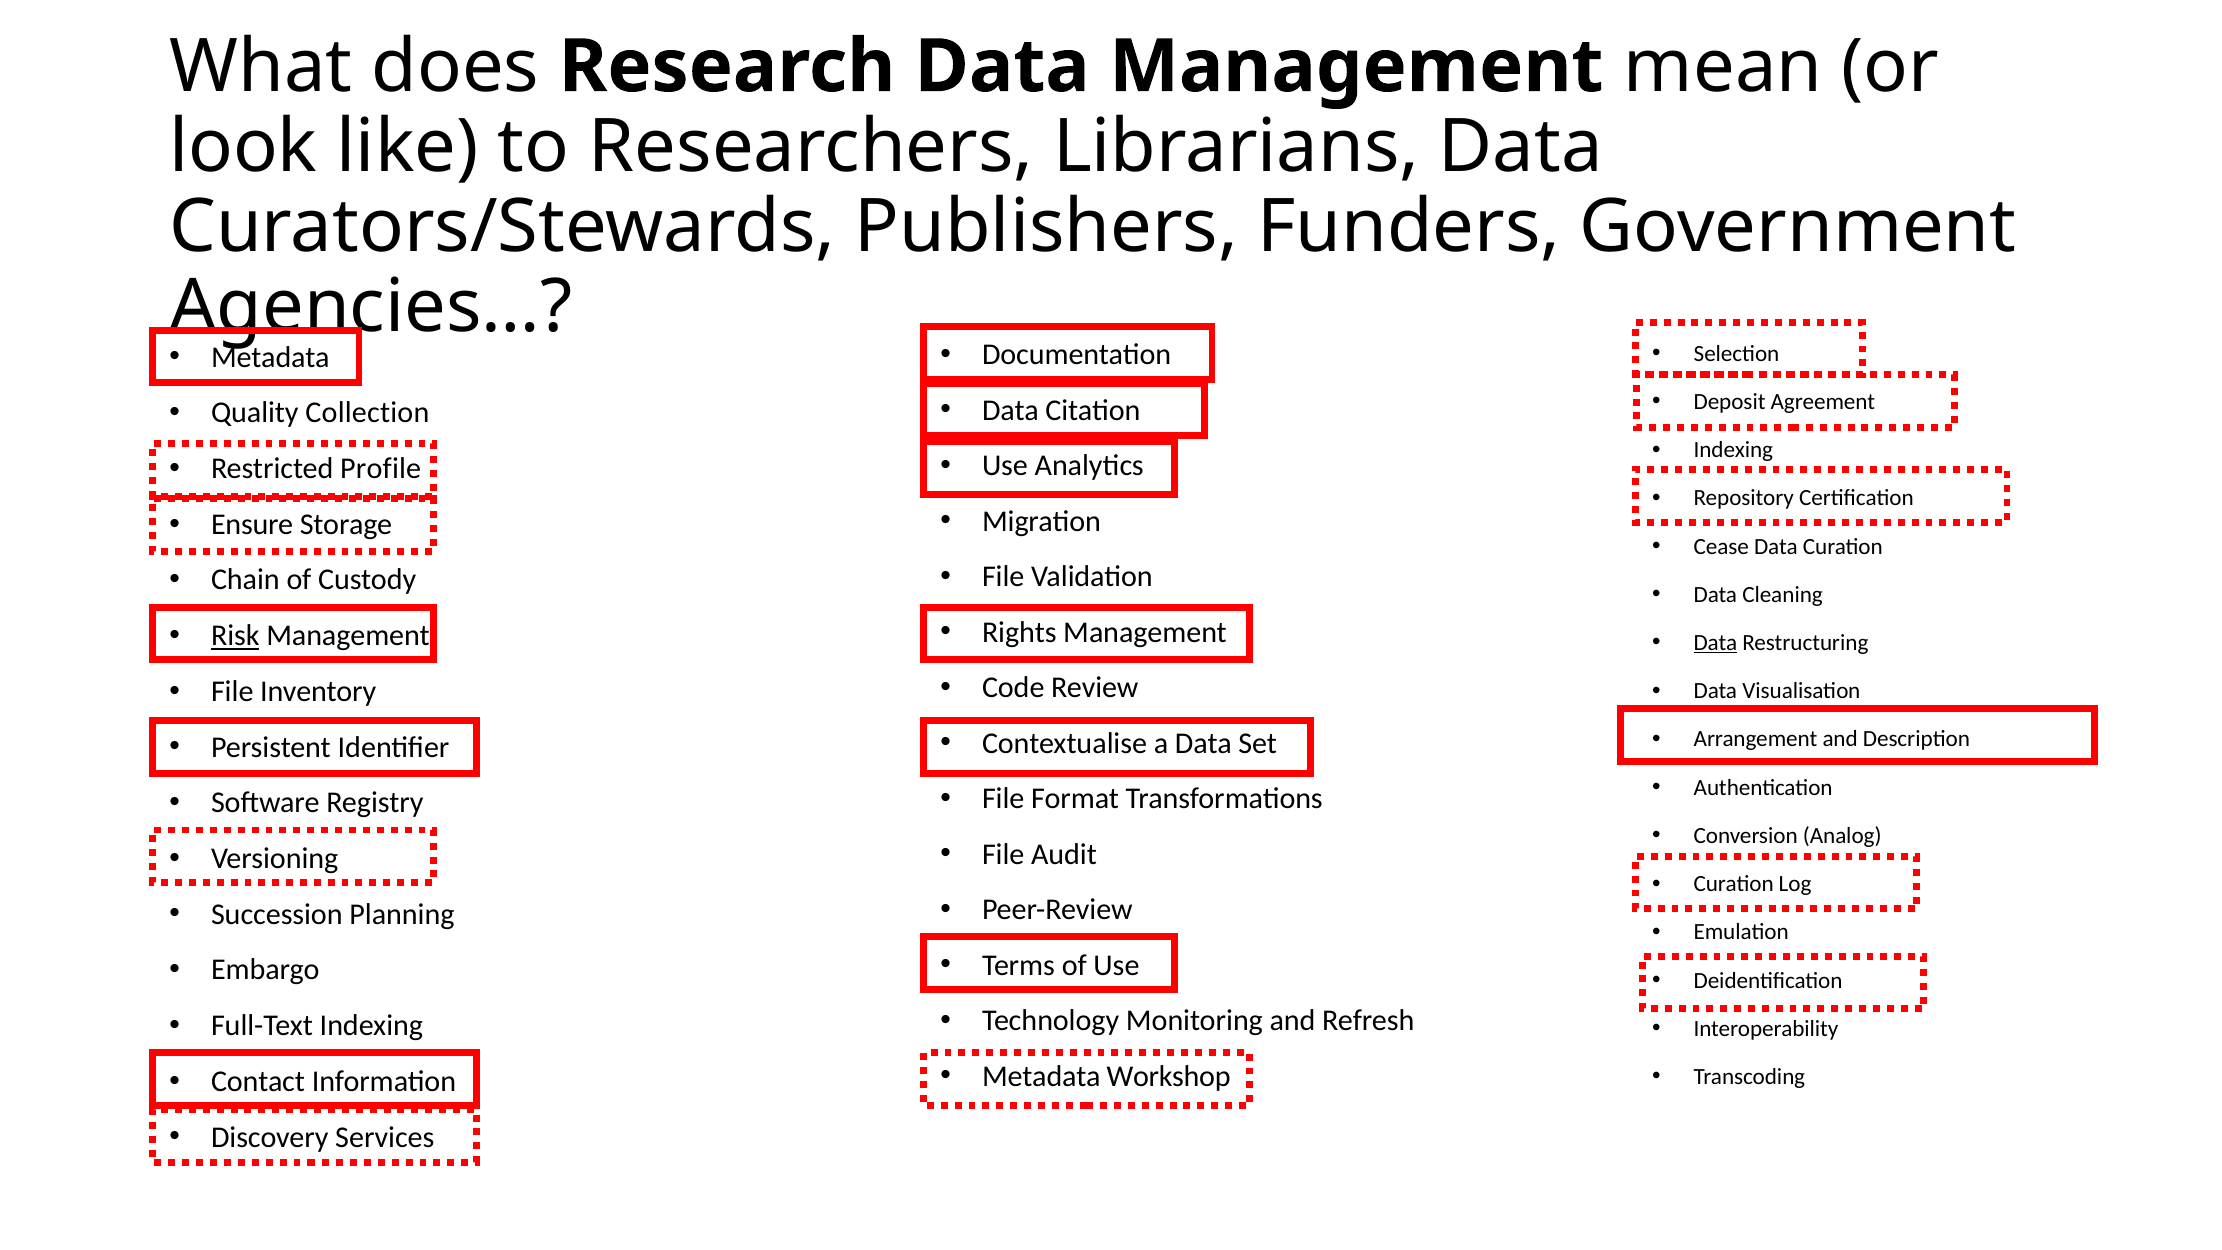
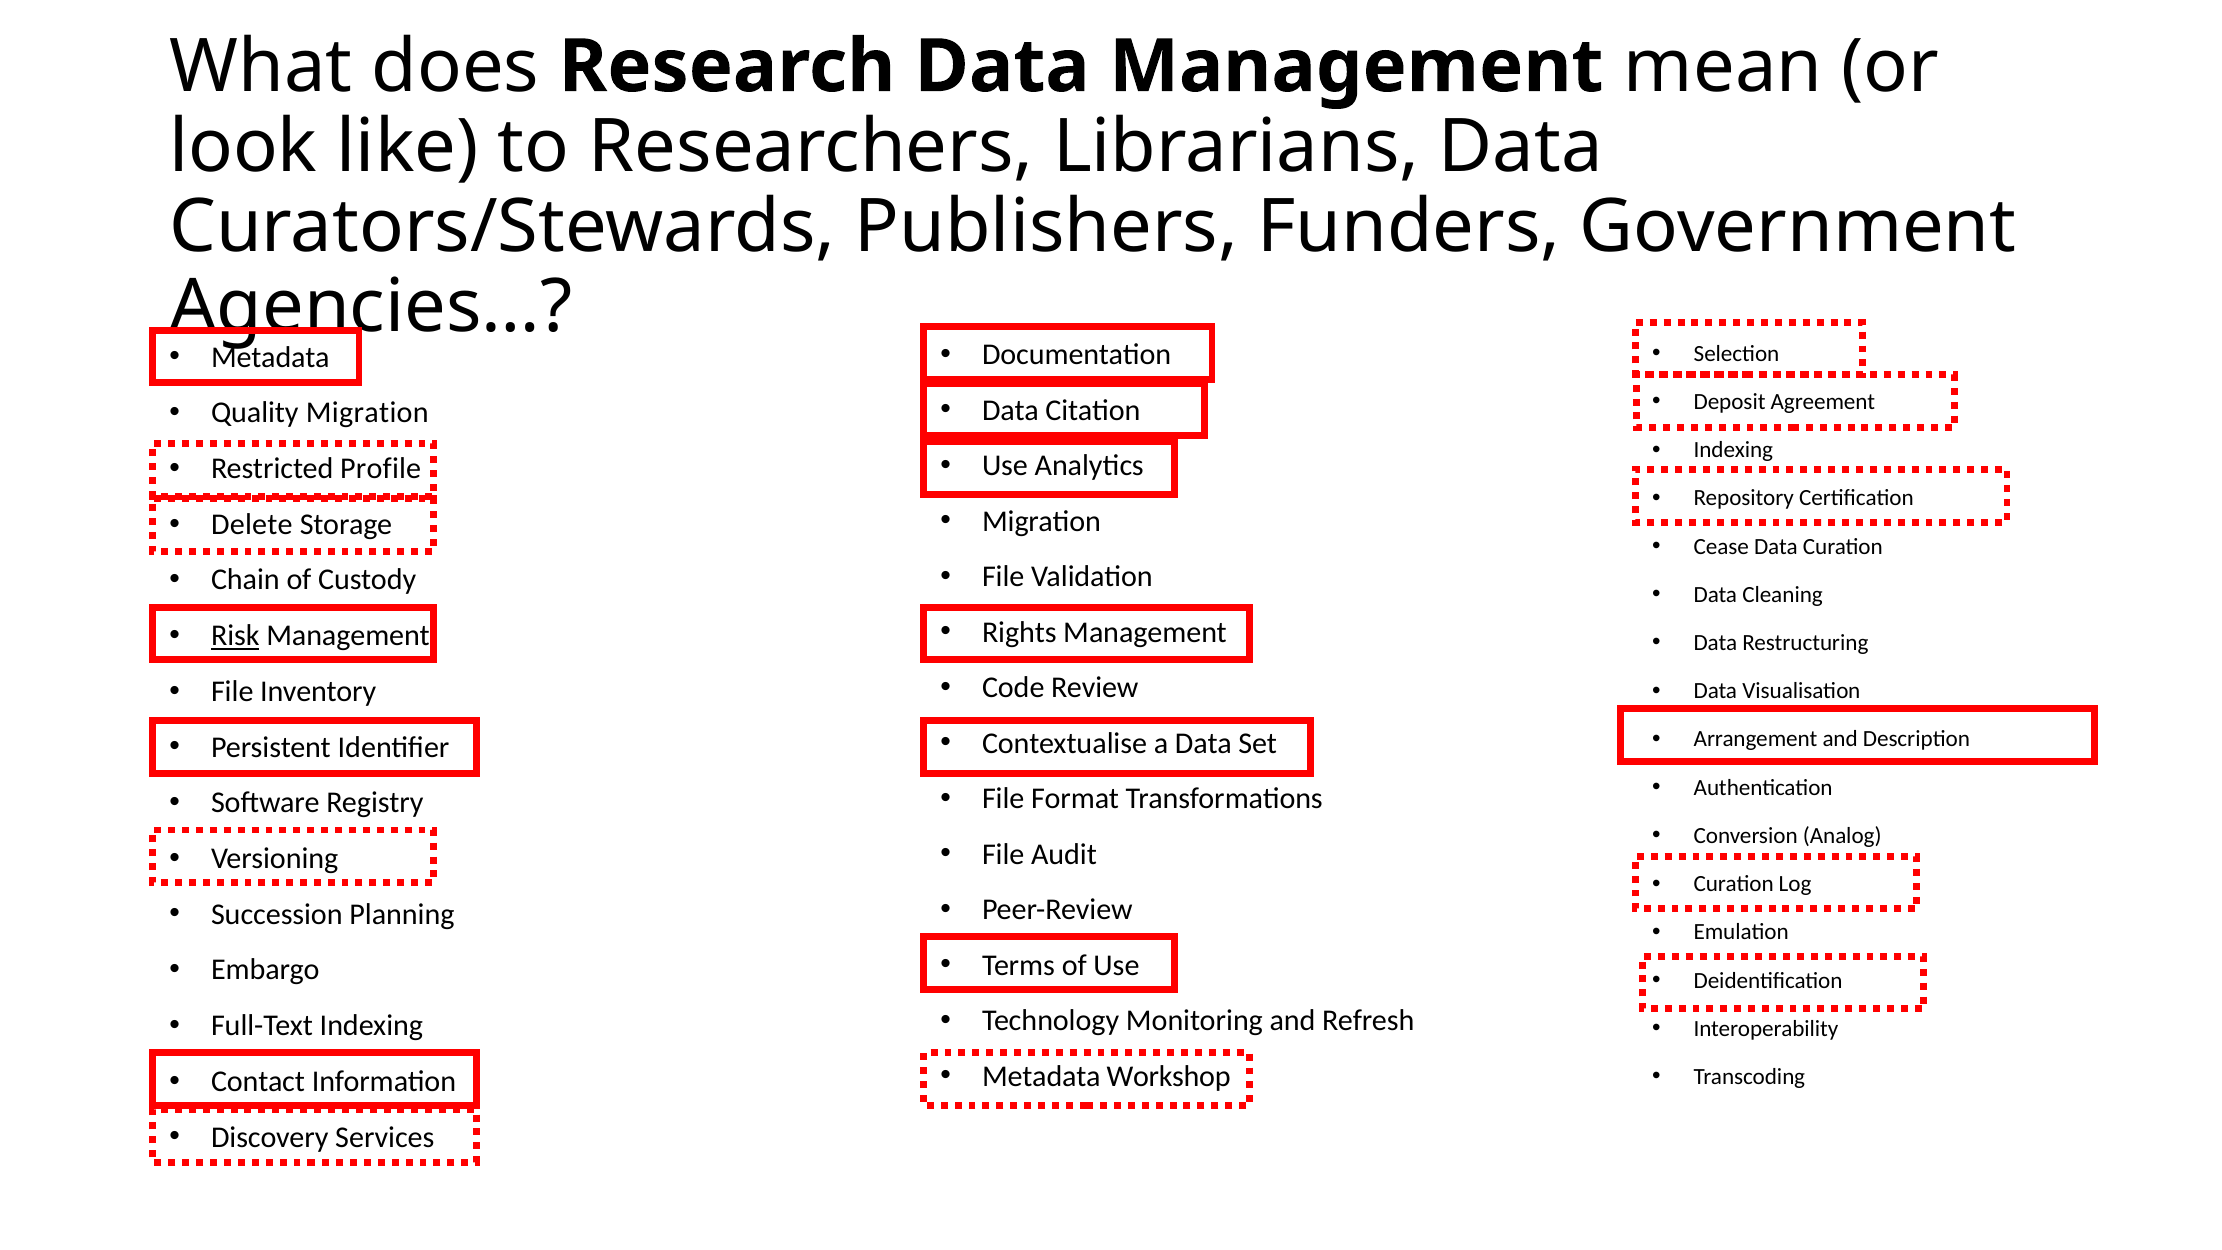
Quality Collection: Collection -> Migration (367, 413)
Ensure: Ensure -> Delete (252, 524)
Data underline: present -> none (1715, 643)
